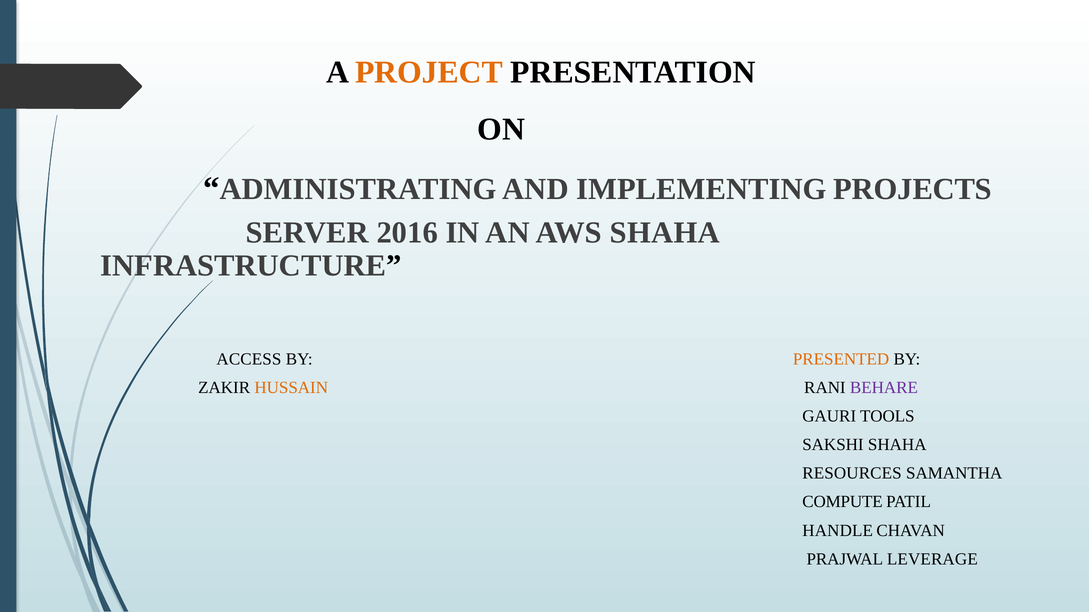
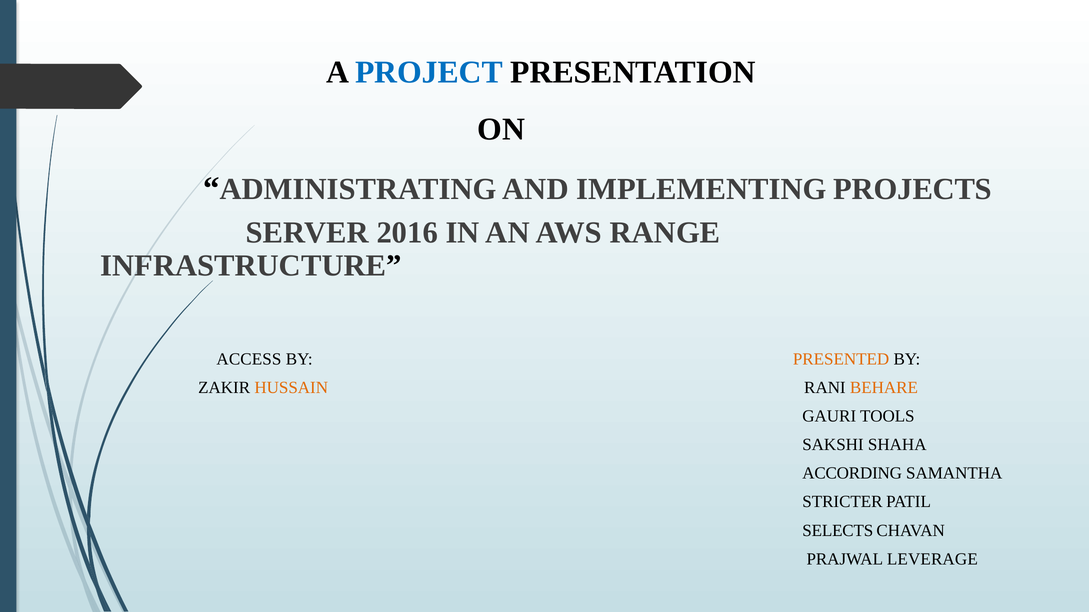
PROJECT colour: orange -> blue (429, 72)
AWS SHAHA: SHAHA -> RANGE (665, 233)
BEHARE colour: purple -> orange (884, 388)
RESOURCES: RESOURCES -> ACCORDING (852, 474)
COMPUTE: COMPUTE -> STRICTER (842, 502)
HANDLE: HANDLE -> SELECTS (838, 531)
